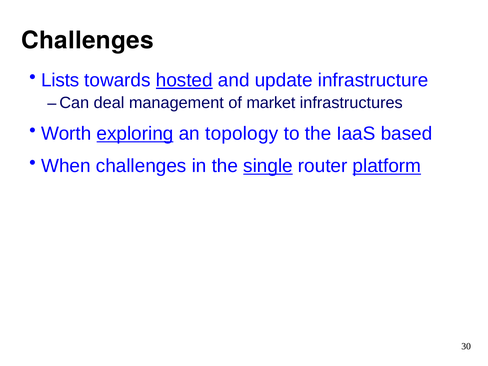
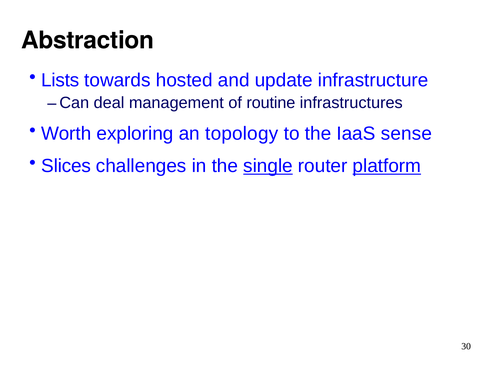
Challenges: Challenges -> Abstraction (88, 40)
hosted underline: present -> none (184, 80)
market: market -> routine (271, 103)
exploring underline: present -> none (135, 134)
based: based -> sense (406, 134)
When: When -> Slices (66, 166)
